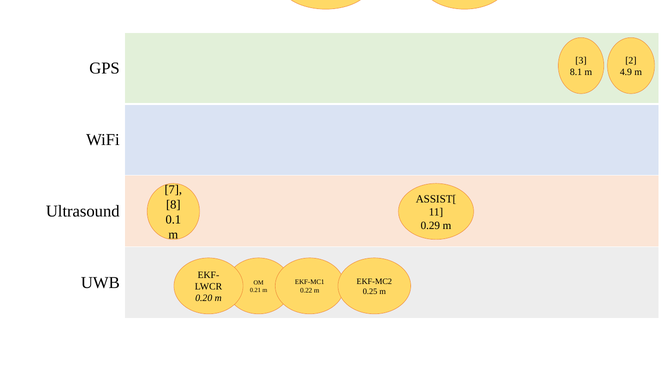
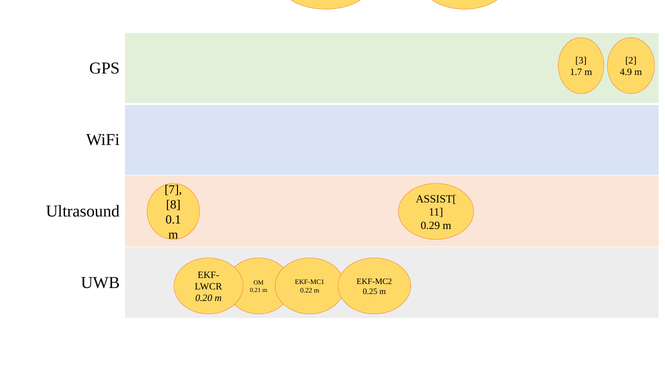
8.1: 8.1 -> 1.7 (576, 72)
